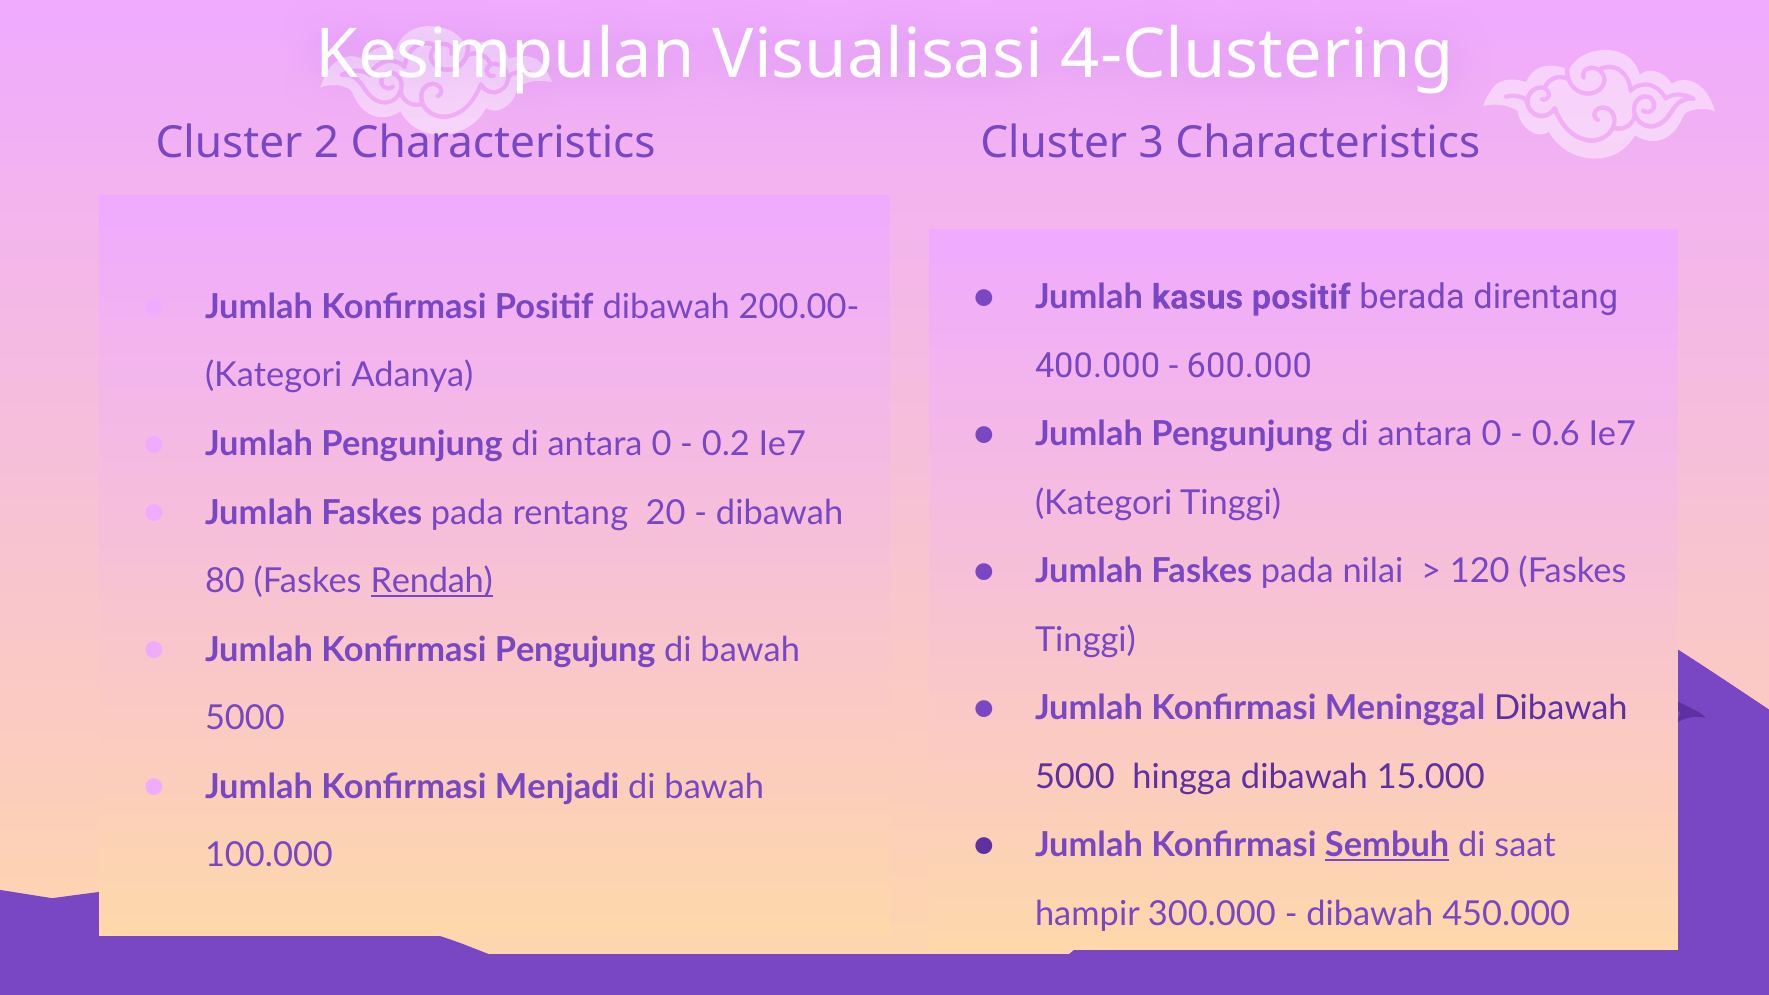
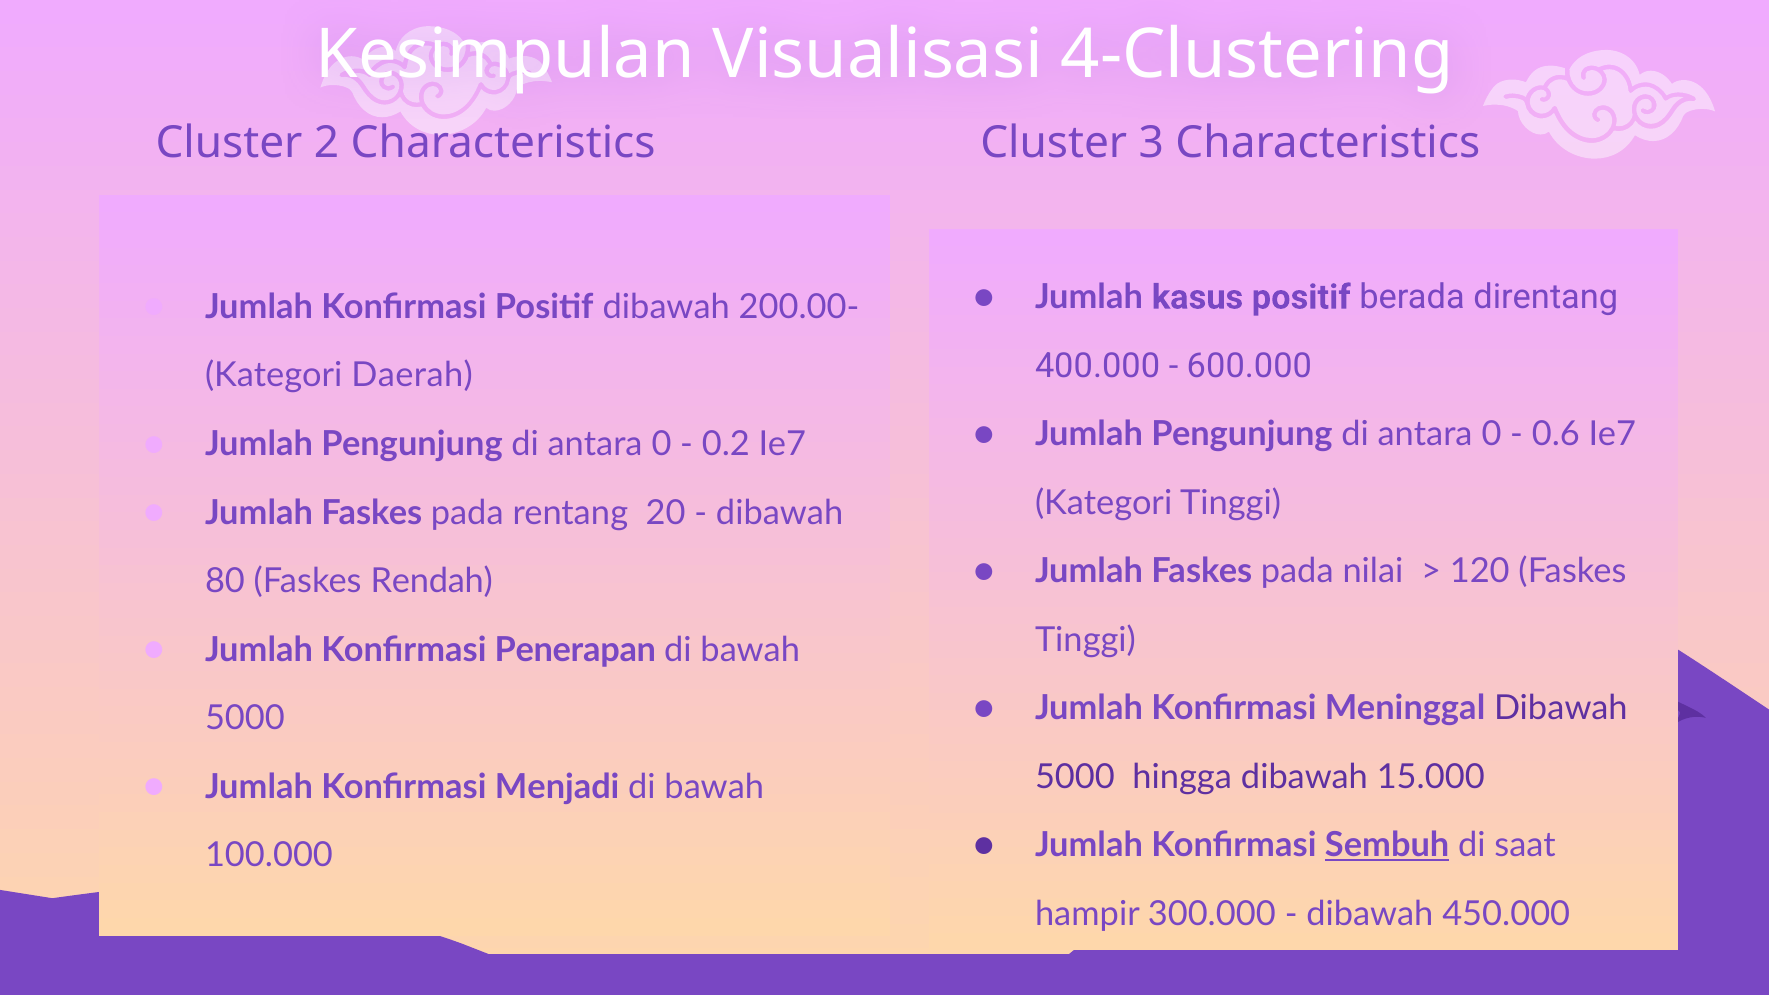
Adanya: Adanya -> Daerah (412, 376)
Rendah underline: present -> none (432, 581)
Pengujung: Pengujung -> Penerapan (575, 650)
